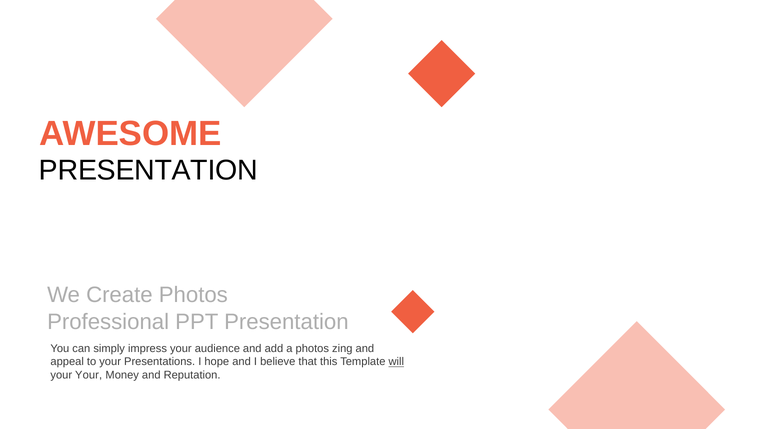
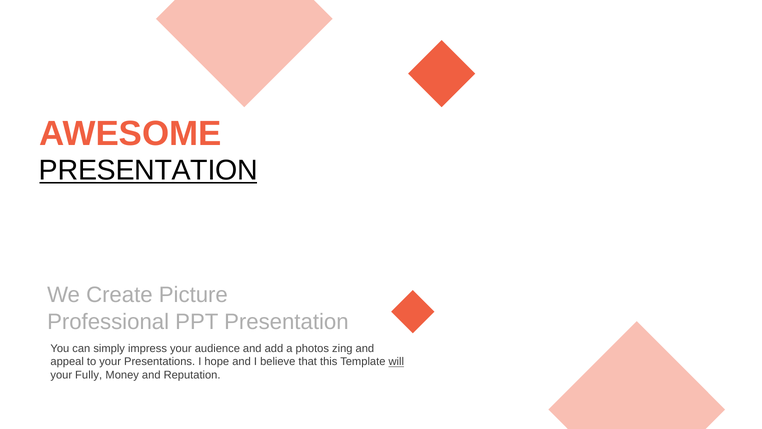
PRESENTATION underline: none -> present (148, 170)
Create Photos: Photos -> Picture (193, 295)
your Your: Your -> Fully (89, 375)
